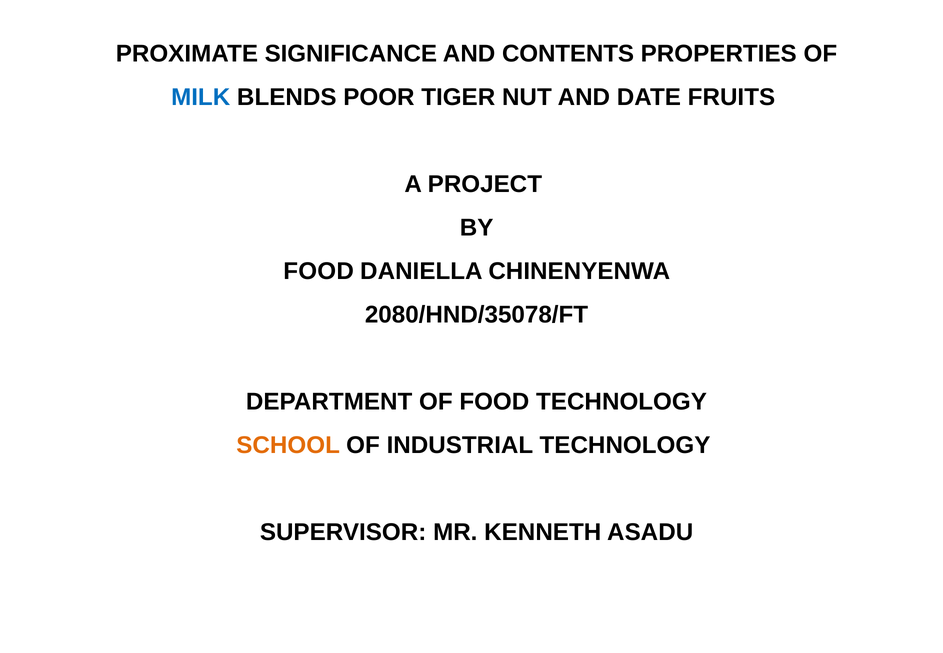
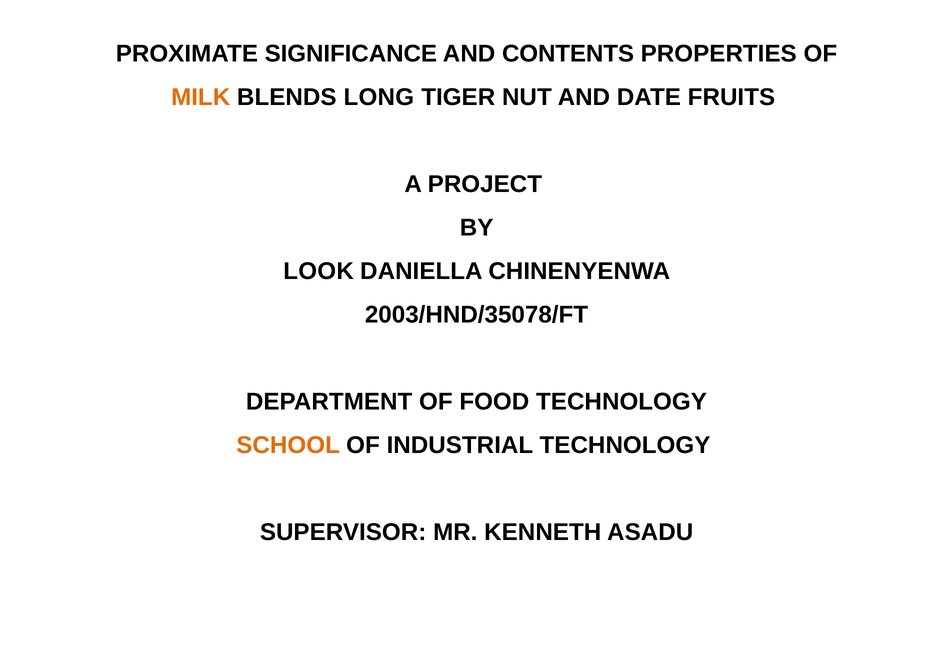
MILK colour: blue -> orange (201, 97)
POOR: POOR -> LONG (379, 97)
FOOD: FOOD -> LOOK (319, 271)
2080/HND/35078/FT: 2080/HND/35078/FT -> 2003/HND/35078/FT (476, 315)
